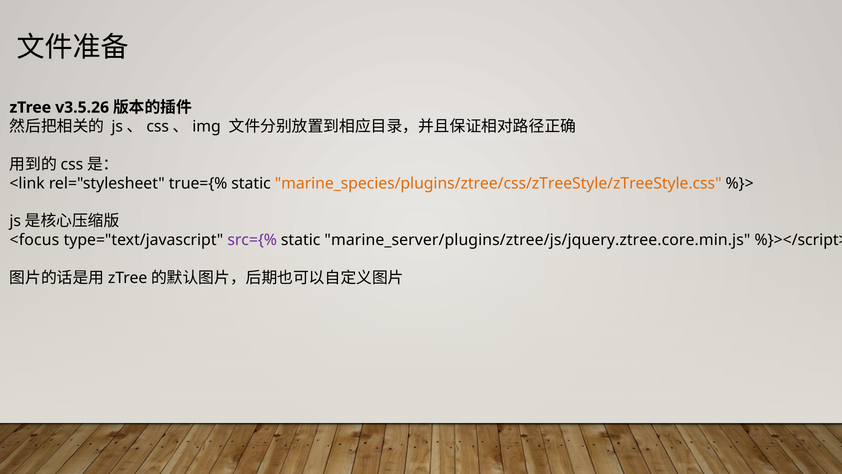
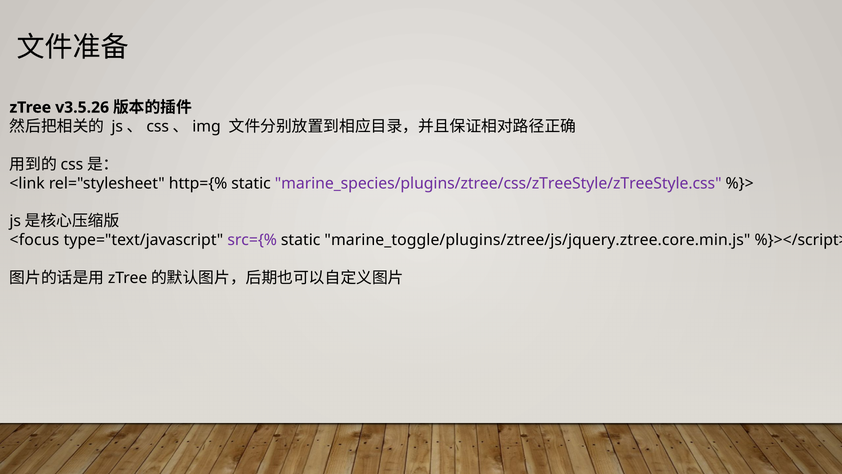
true={%: true={% -> http={% (198, 183)
marine_species/plugins/ztree/css/zTreeStyle/zTreeStyle.css colour: orange -> purple (498, 183)
marine_server/plugins/ztree/js/jquery.ztree.core.min.js: marine_server/plugins/ztree/js/jquery.ztree.core.min.js -> marine_toggle/plugins/ztree/js/jquery.ztree.core.min.js (537, 240)
